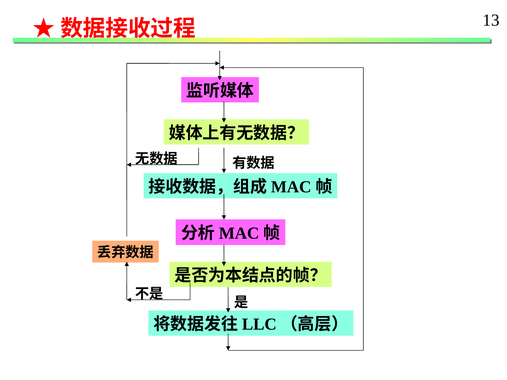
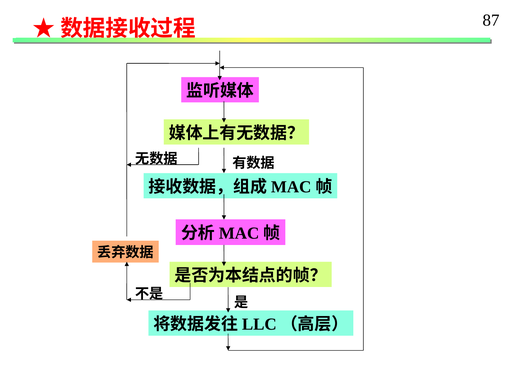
13: 13 -> 87 (491, 20)
